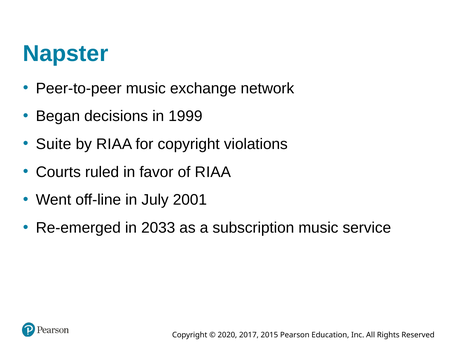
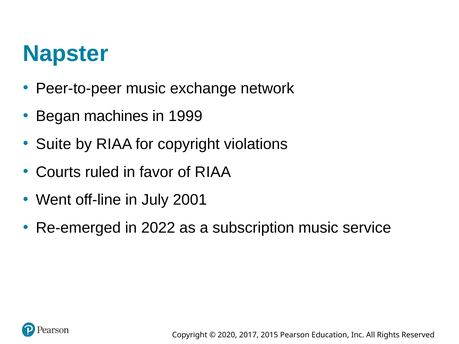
decisions: decisions -> machines (116, 116)
2033: 2033 -> 2022 (158, 228)
